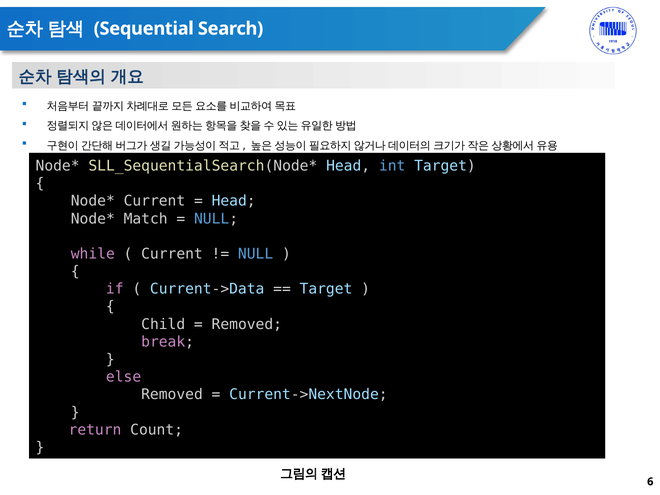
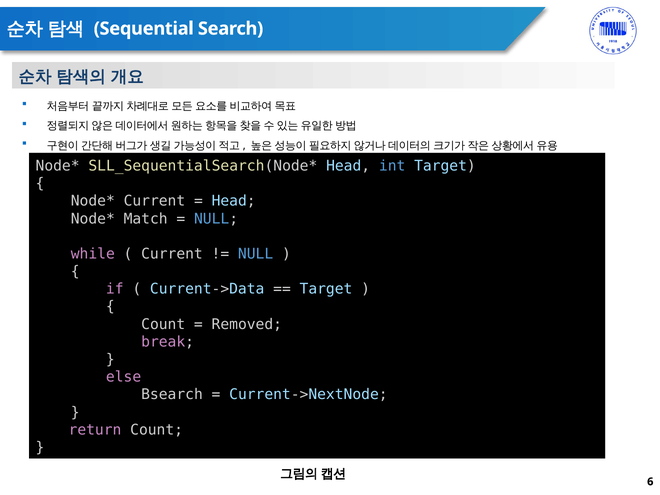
Child: Child -> Count (163, 324)
Removed: Removed -> Bsearch (172, 395)
